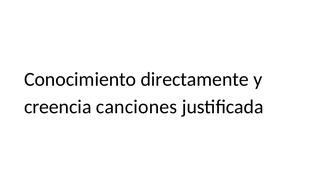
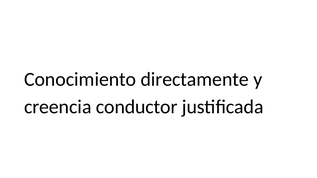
canciones: canciones -> conductor (137, 107)
